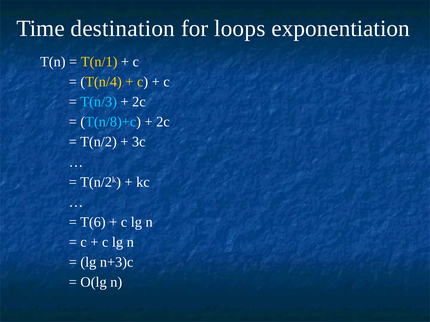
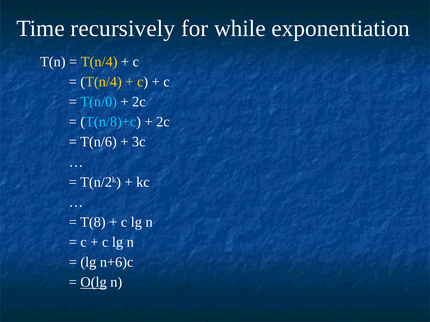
destination: destination -> recursively (123, 28)
loops: loops -> while (240, 28)
T(n/1: T(n/1 -> T(n/4 (99, 62)
T(n/3: T(n/3 -> T(n/0 (99, 102)
T(n/2: T(n/2 -> T(n/6 (98, 142)
T(6: T(6 -> T(8 (93, 222)
n+3)c: n+3)c -> n+6)c (117, 263)
O(lg underline: none -> present (94, 283)
